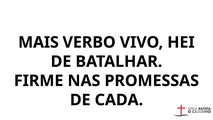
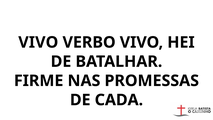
MAIS: MAIS -> VIVO (38, 42)
